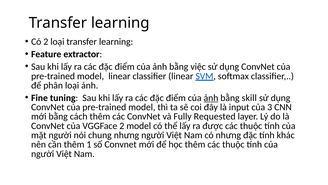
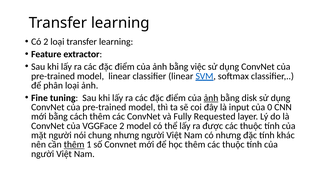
skill: skill -> disk (249, 98)
3: 3 -> 0 (270, 107)
thêm underline: none -> present (74, 144)
